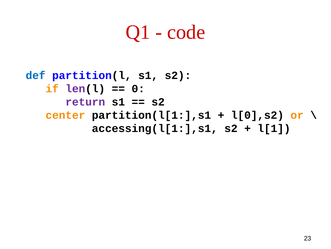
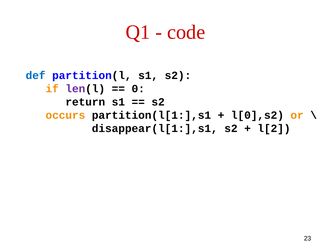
return colour: purple -> black (85, 102)
center: center -> occurs (65, 115)
accessing(l[1:],s1: accessing(l[1:],s1 -> disappear(l[1:],s1 (155, 128)
l[1: l[1 -> l[2 (274, 128)
